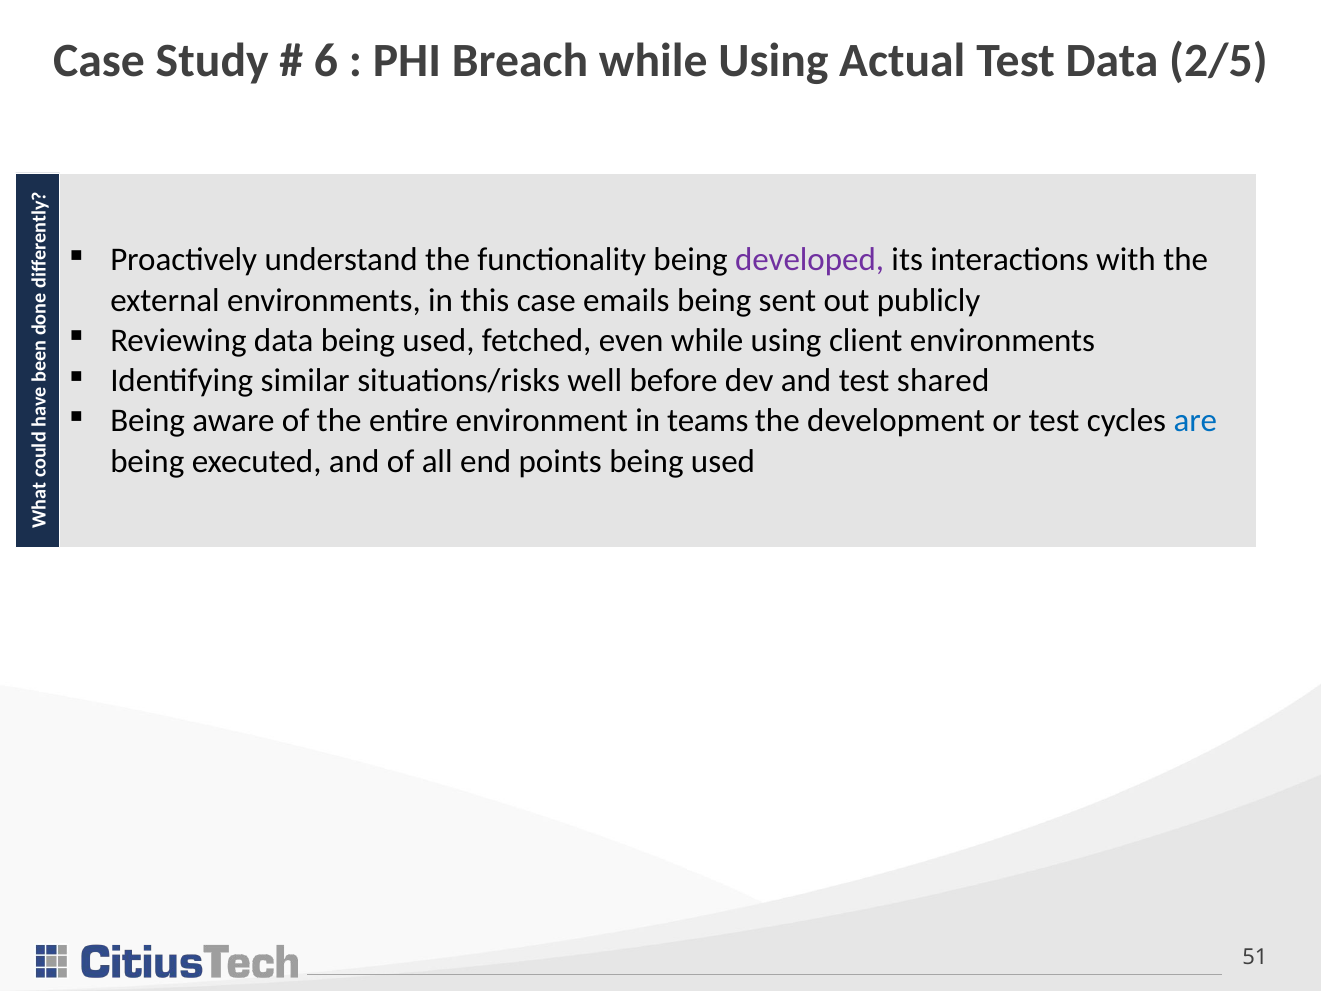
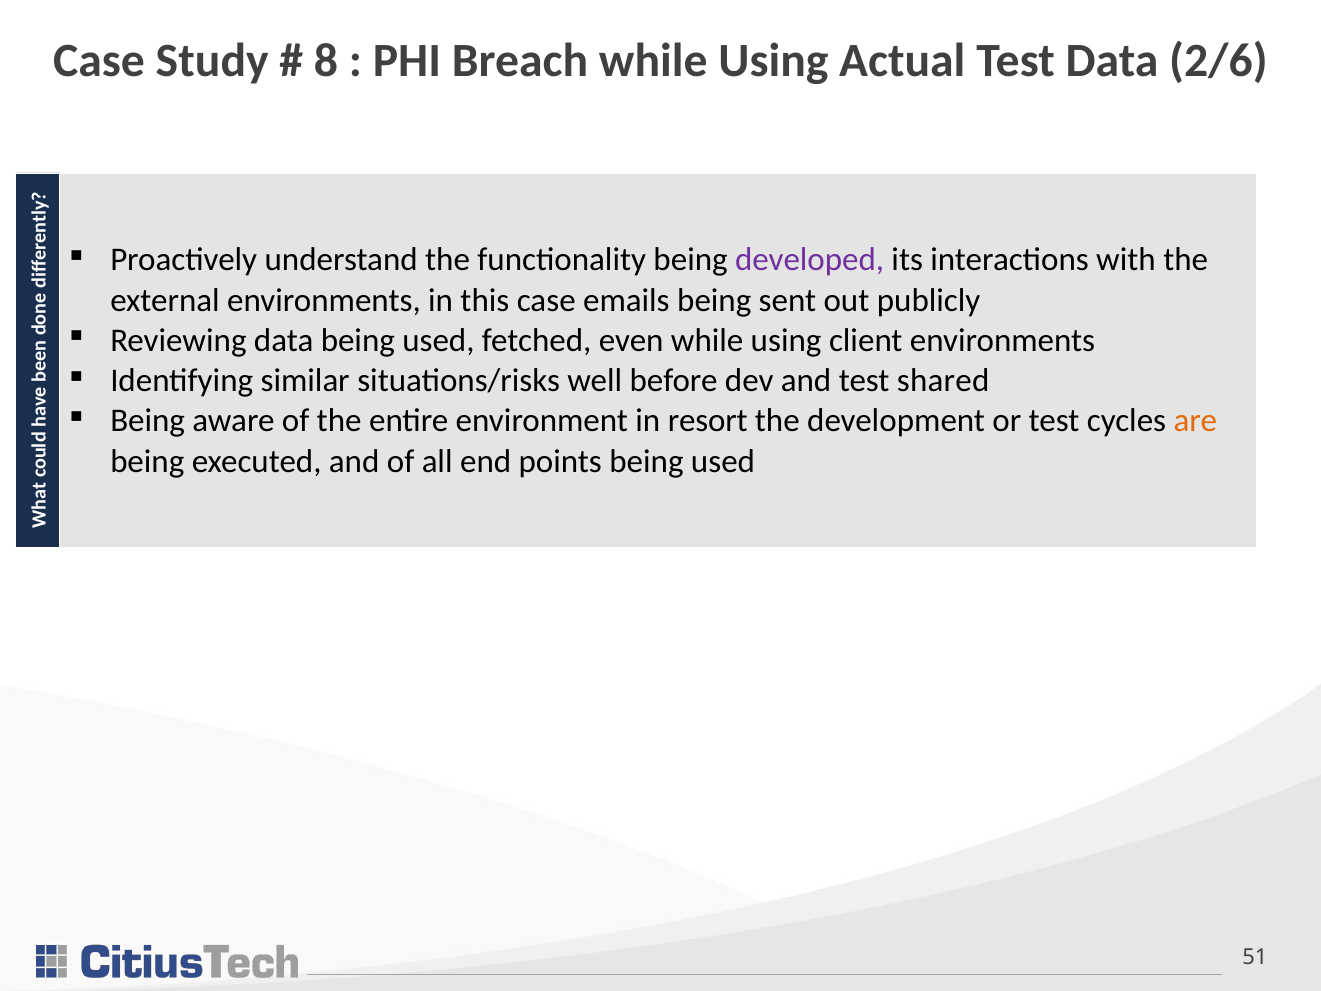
6: 6 -> 8 (326, 61)
2/5: 2/5 -> 2/6 (1218, 61)
teams: teams -> resort (708, 421)
are colour: blue -> orange (1195, 421)
